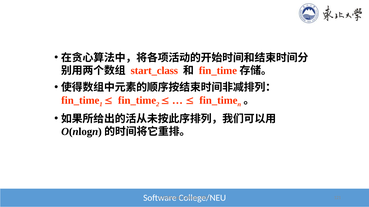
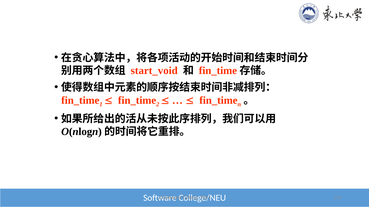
start_class: start_class -> start_void (154, 71)
